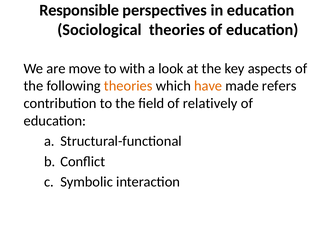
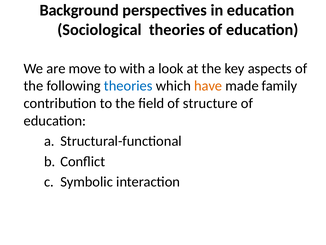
Responsible: Responsible -> Background (79, 10)
theories colour: orange -> blue (128, 86)
refers: refers -> family (279, 86)
relatively: relatively -> structure (210, 103)
